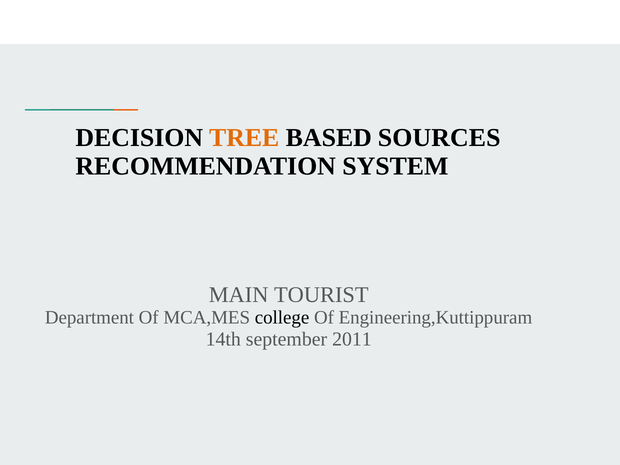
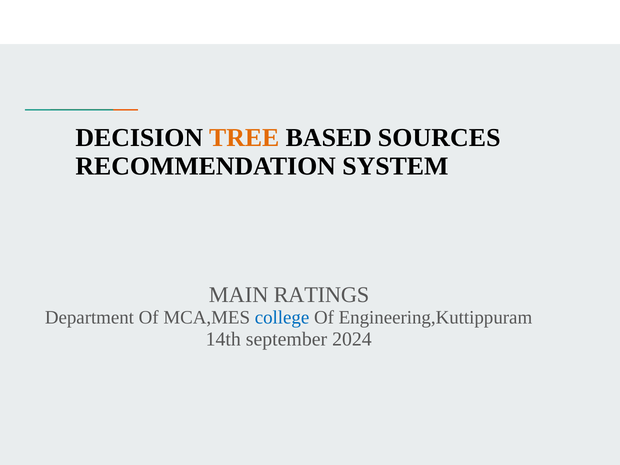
TOURIST: TOURIST -> RATINGS (321, 295)
college colour: black -> blue (282, 318)
2011: 2011 -> 2024 (352, 339)
